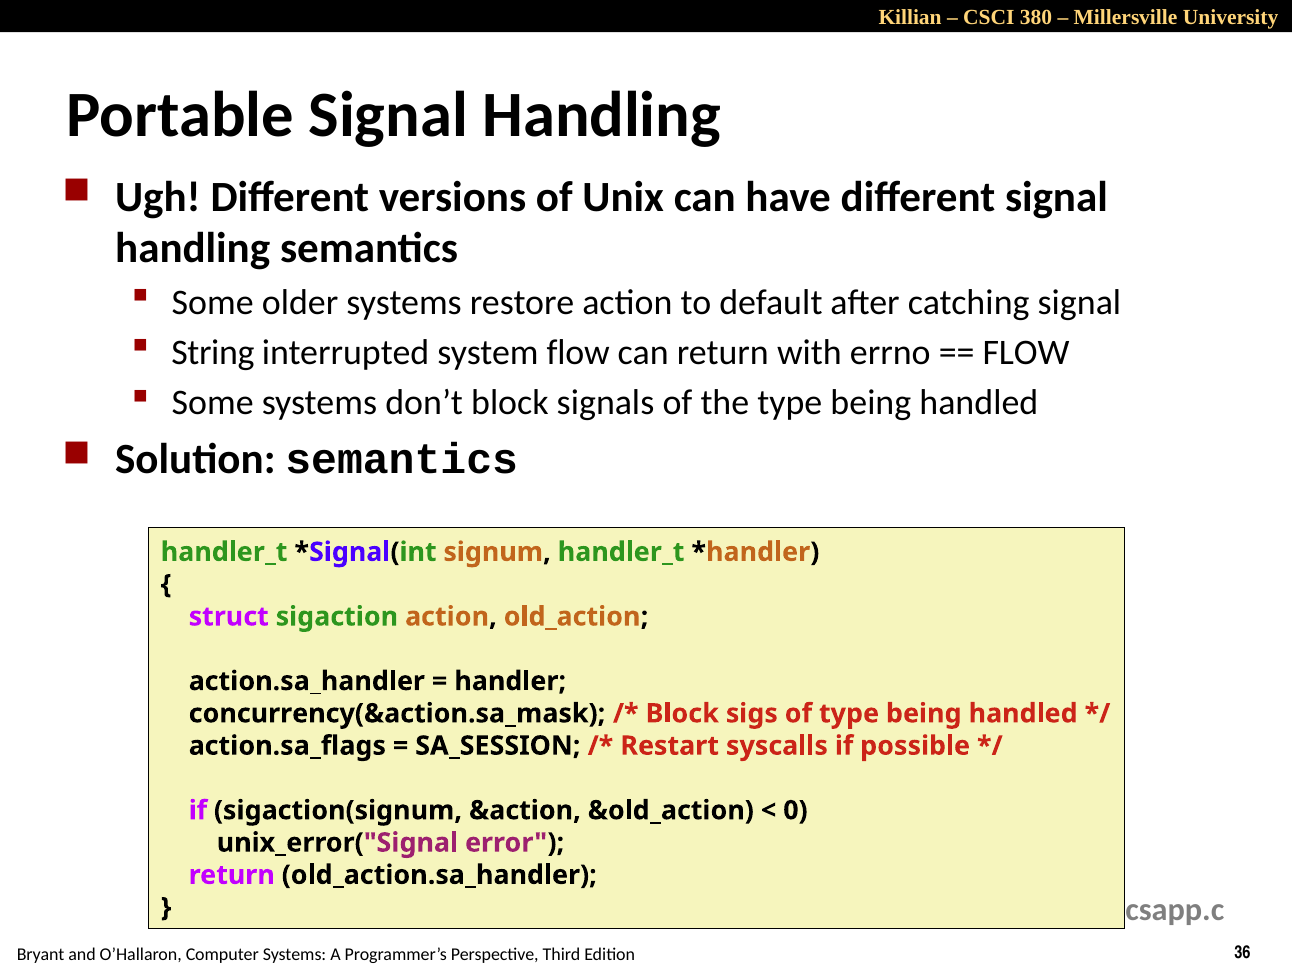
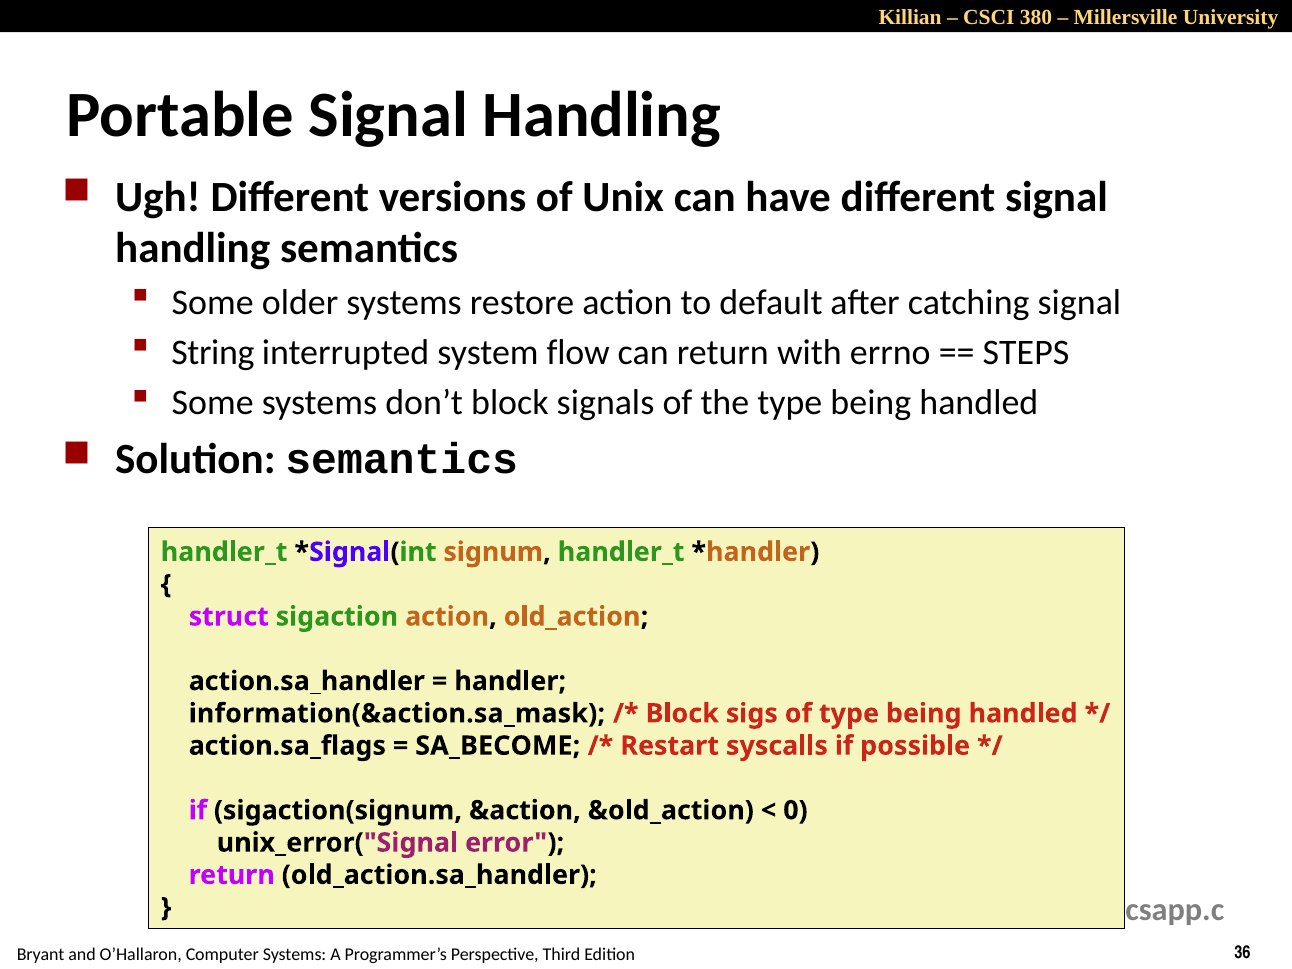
FLOW: FLOW -> STEPS (1026, 353)
concurrency(&action.sa_mask: concurrency(&action.sa_mask -> information(&action.sa_mask (397, 714)
SA_SESSION: SA_SESSION -> SA_BECOME (498, 746)
